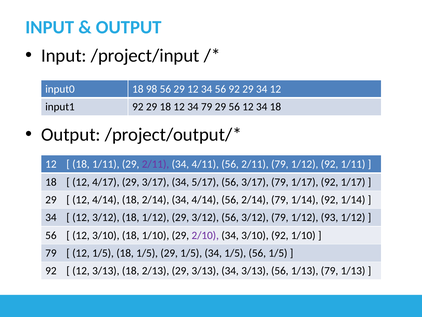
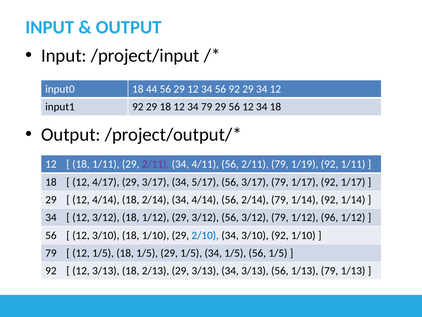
98: 98 -> 44 (152, 89)
2/11 79 1/12: 1/12 -> 1/19 (305, 164)
93: 93 -> 96 (330, 217)
2/10 colour: purple -> blue (205, 235)
